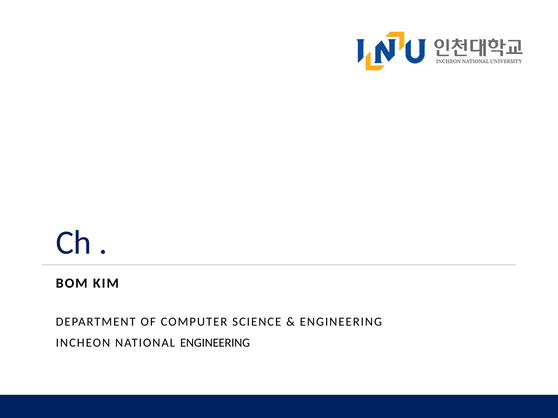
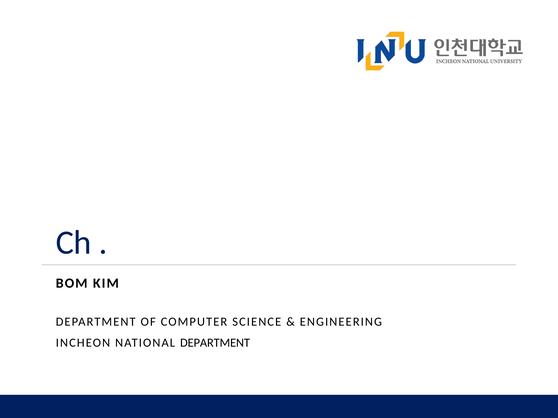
NATIONAL ENGINEERING: ENGINEERING -> DEPARTMENT (215, 343)
